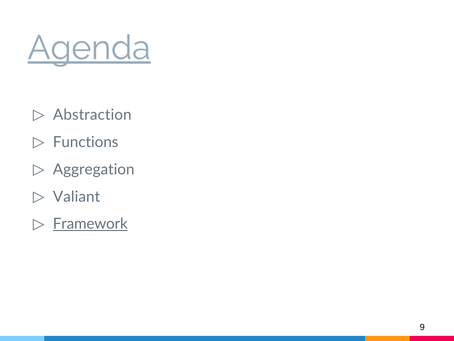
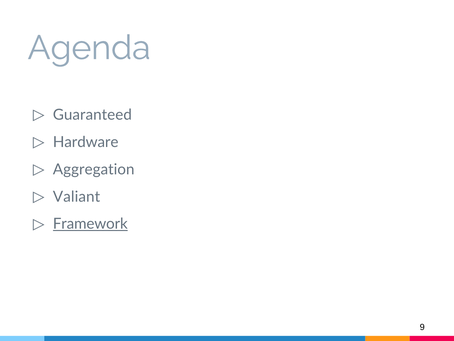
Agenda underline: present -> none (89, 48)
Abstraction: Abstraction -> Guaranteed (92, 115)
Functions: Functions -> Hardware (86, 142)
